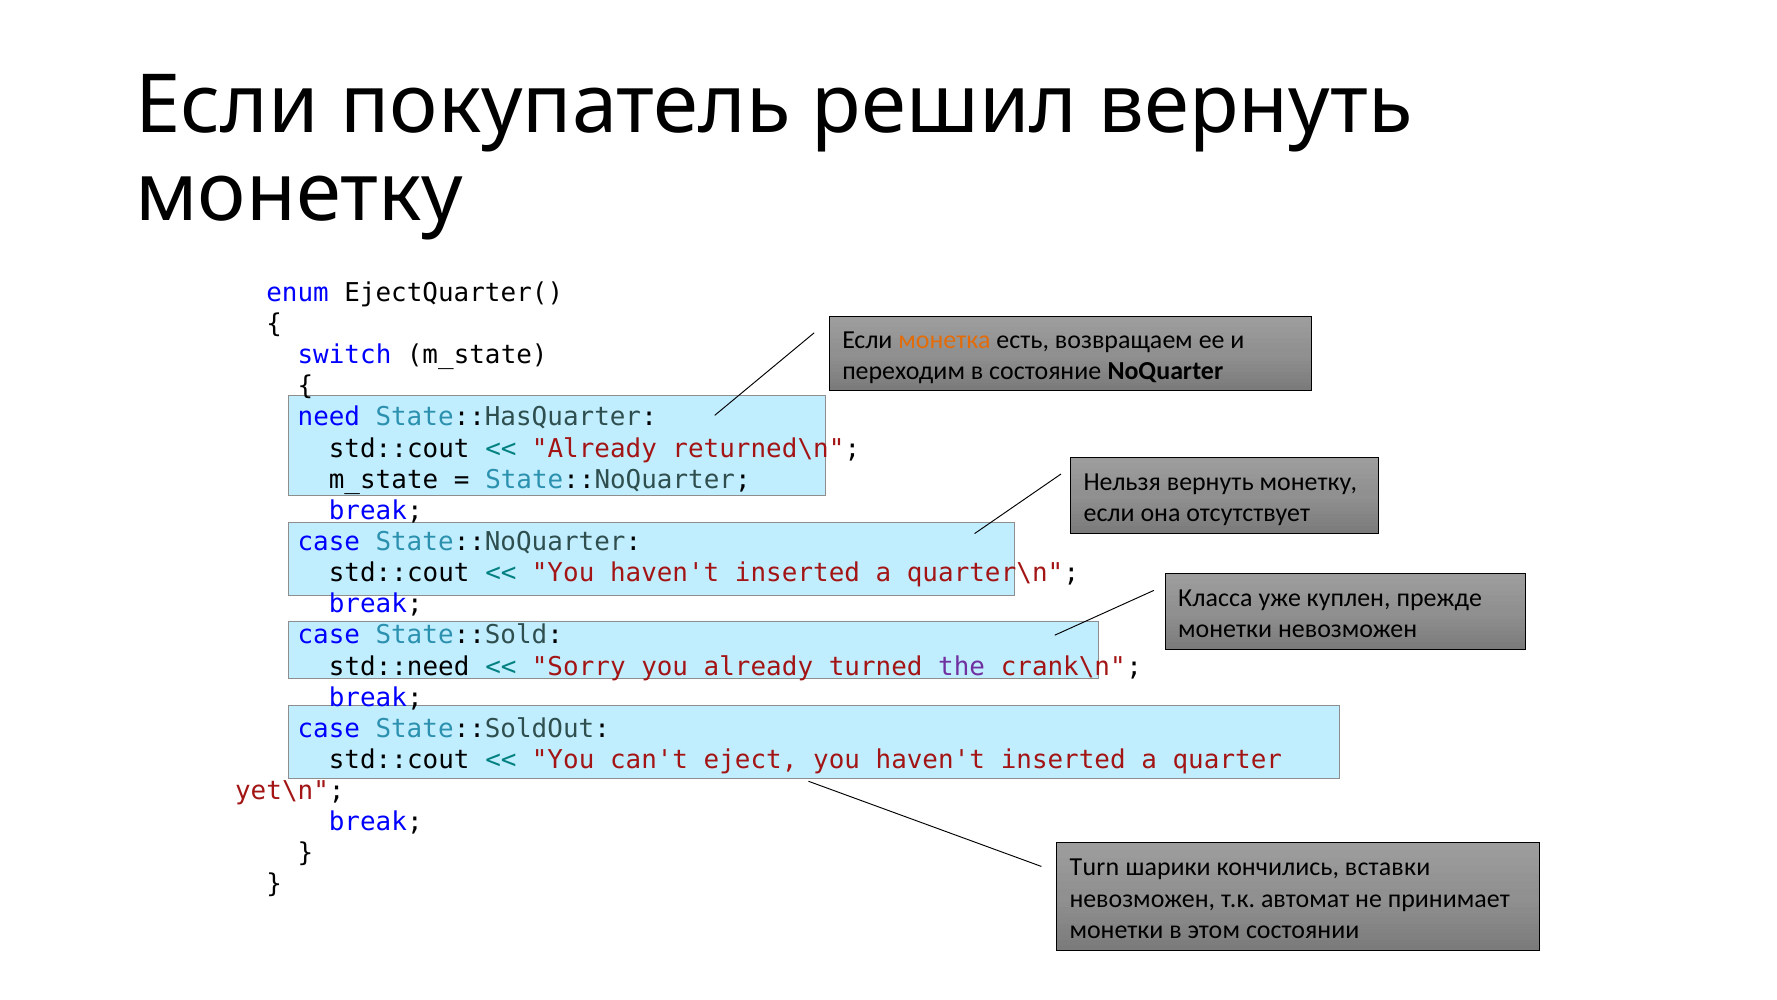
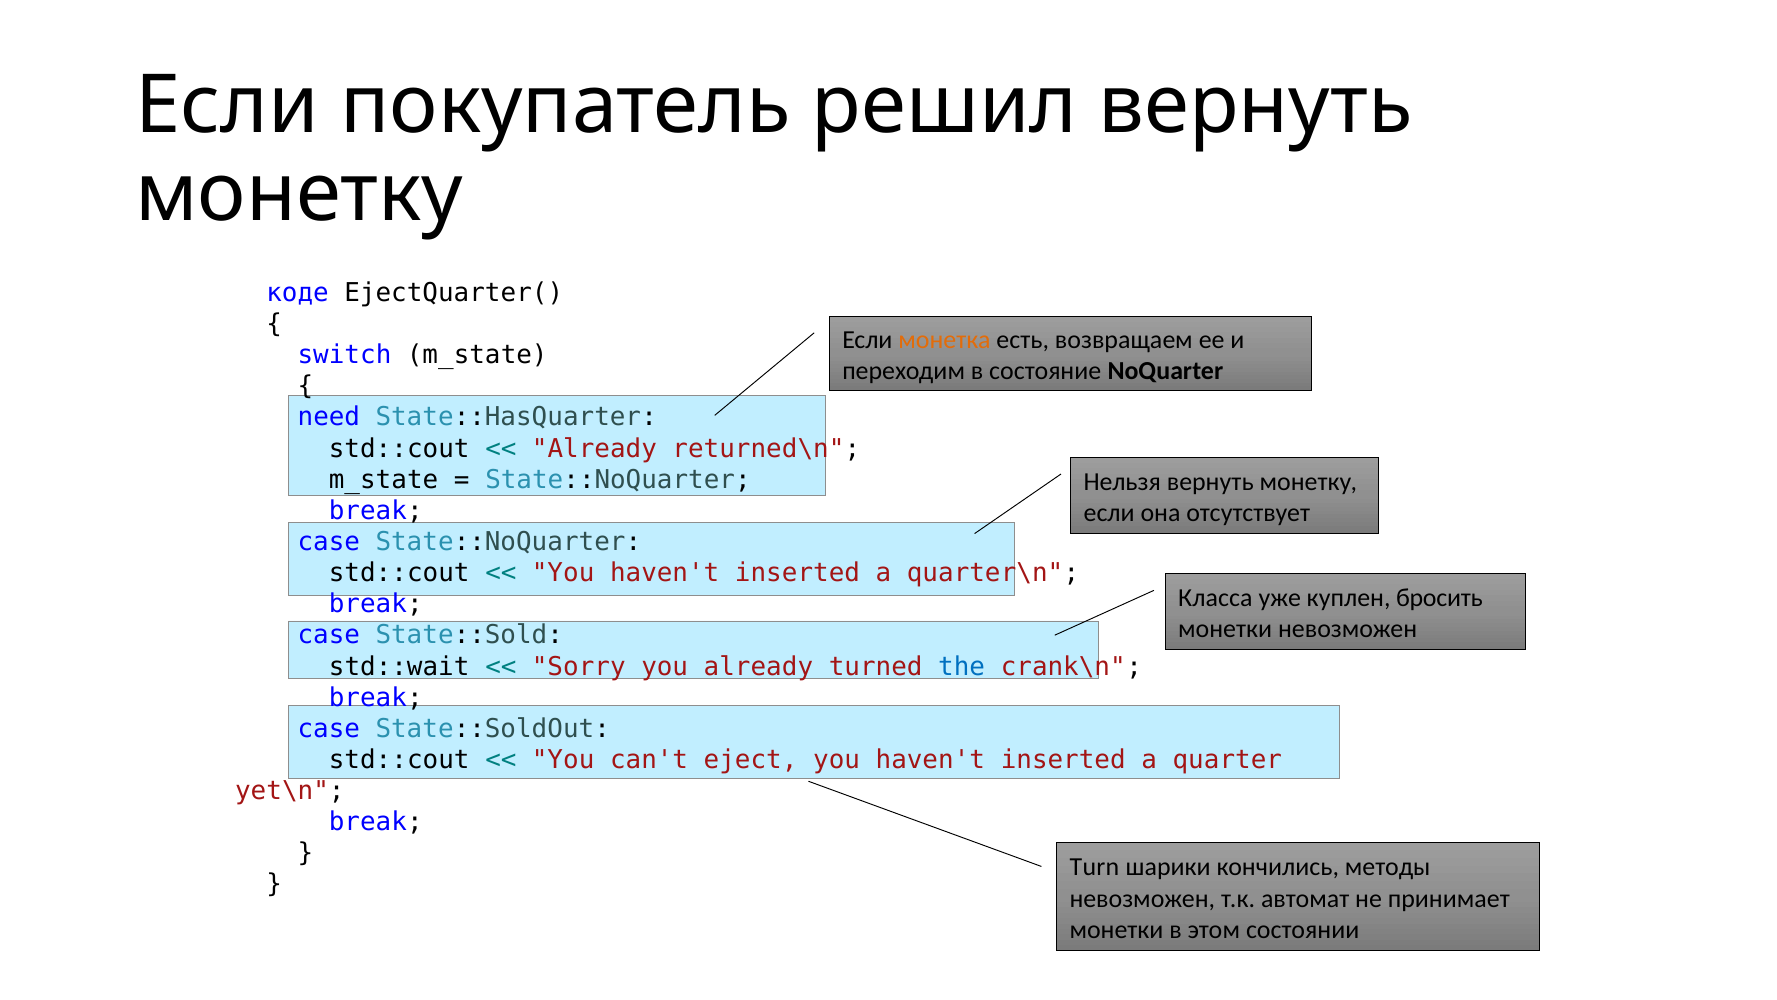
enum: enum -> коде (298, 293)
прежде: прежде -> бросить (1439, 598)
std::need: std::need -> std::wait (399, 666)
the colour: purple -> blue (962, 666)
вставки: вставки -> методы (1388, 867)
